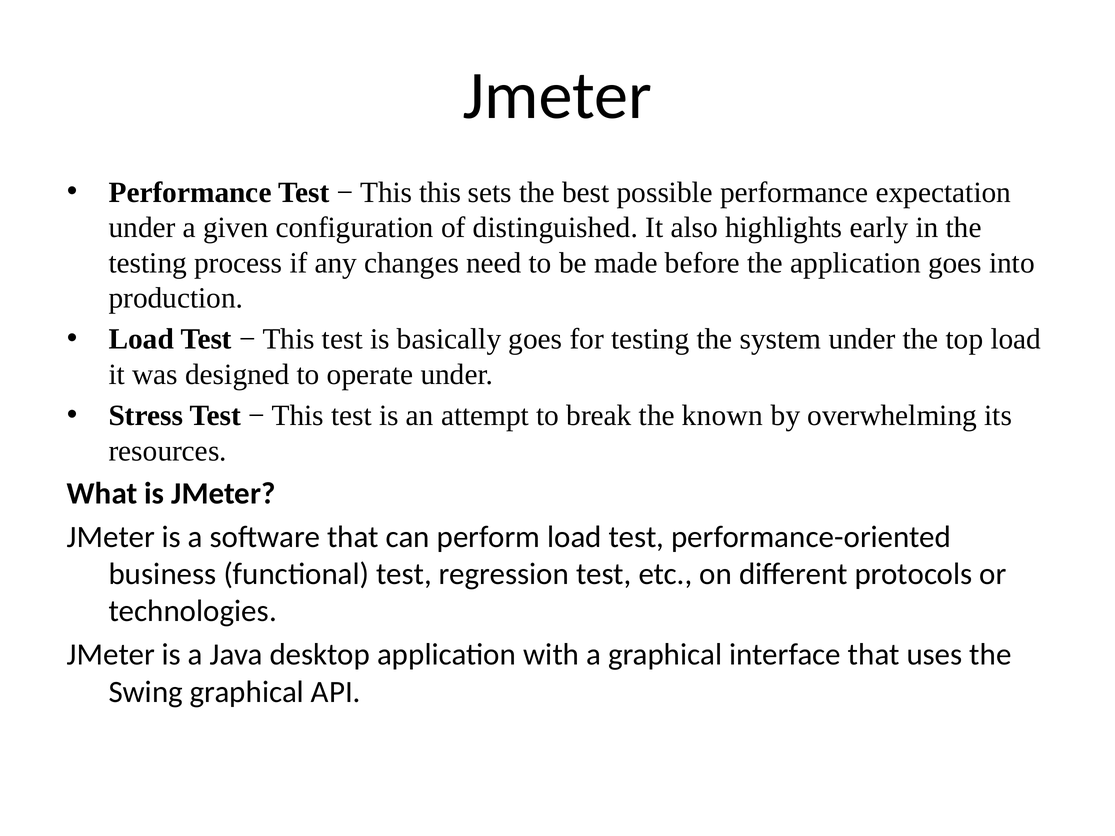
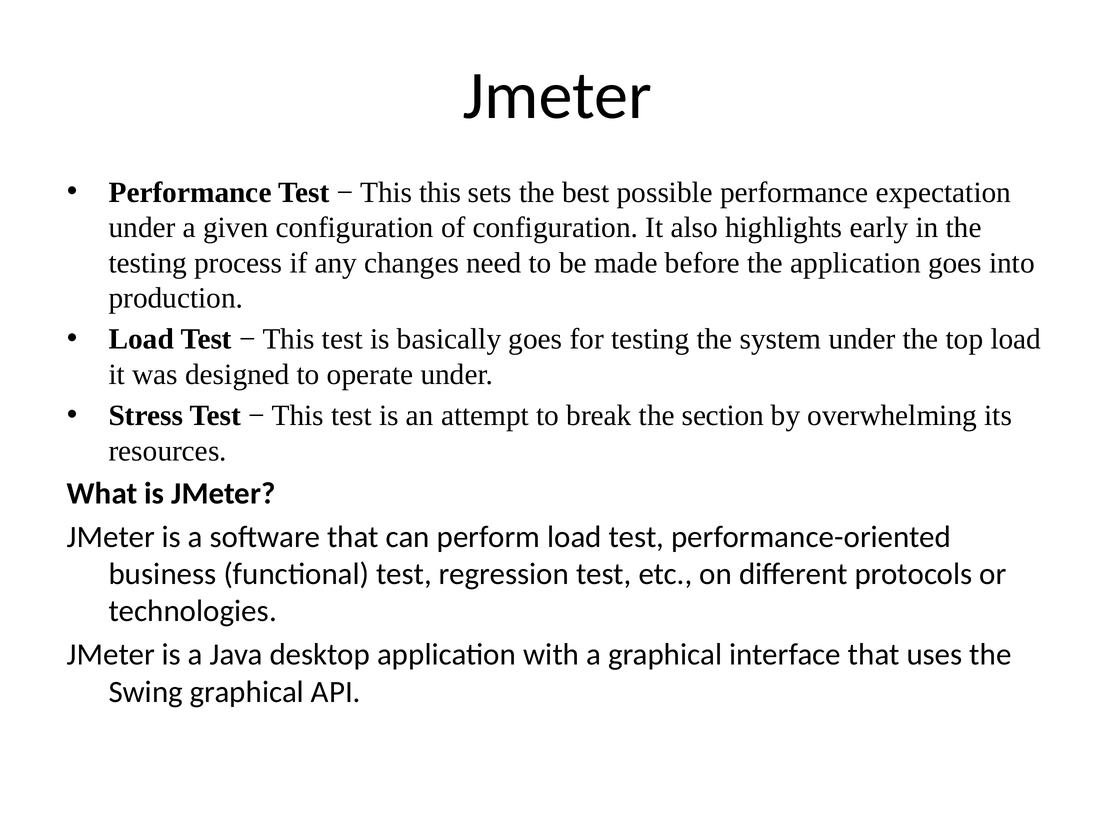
of distinguished: distinguished -> configuration (555, 228)
known: known -> section (723, 416)
